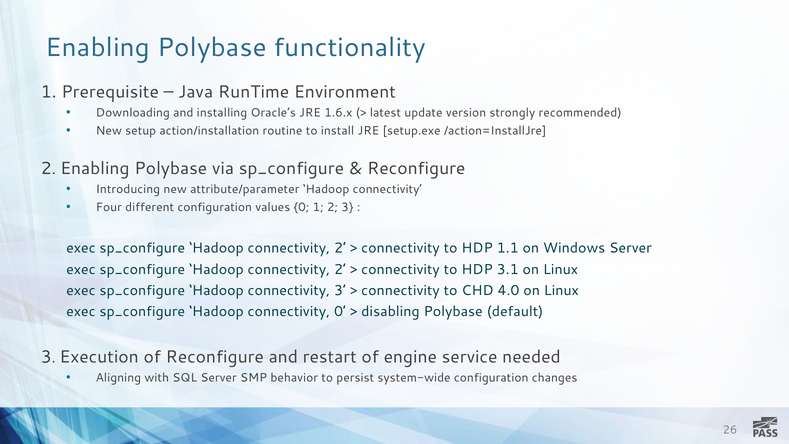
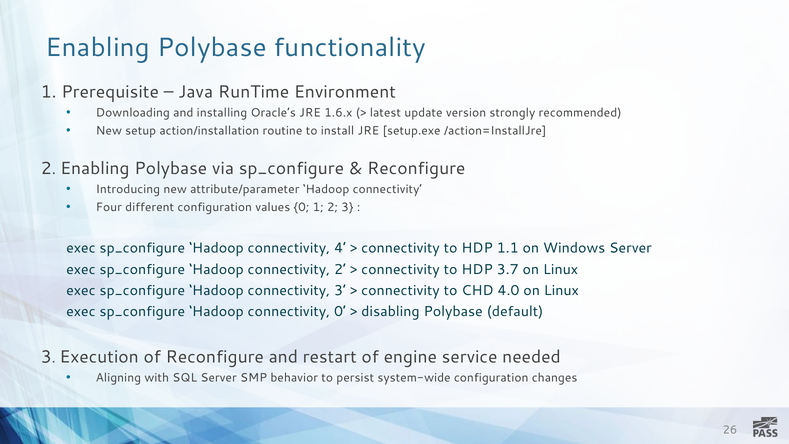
2: 2 -> 4 (340, 248)
3.1: 3.1 -> 3.7 (508, 269)
